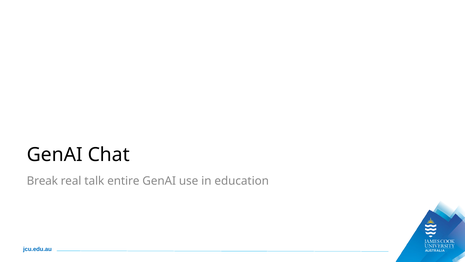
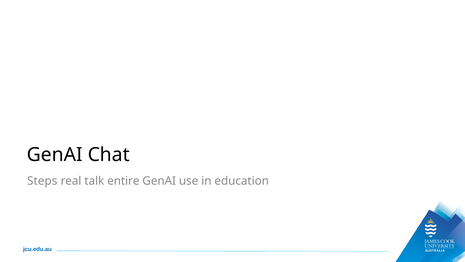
Break: Break -> Steps (42, 181)
